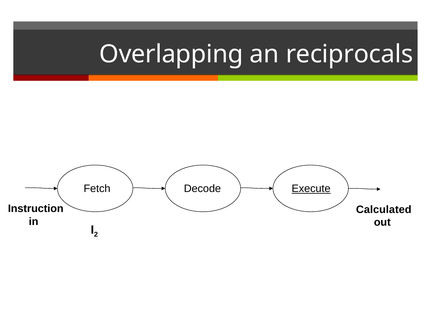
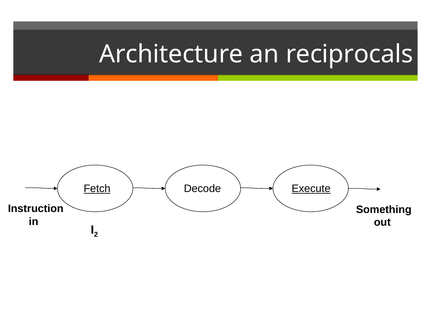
Overlapping: Overlapping -> Architecture (171, 54)
Fetch underline: none -> present (97, 189)
Calculated: Calculated -> Something (384, 210)
